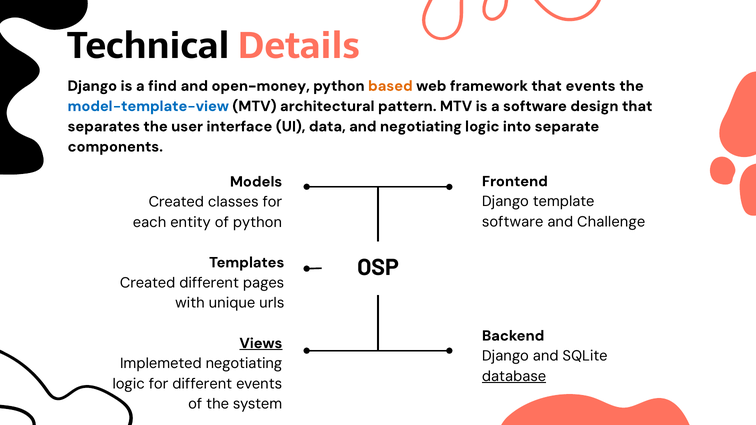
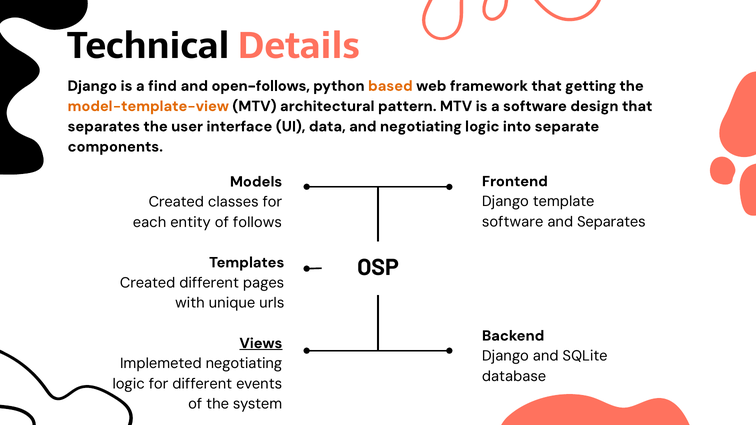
open-money: open-money -> open-follows (261, 86)
that events: events -> getting (591, 86)
model-template-view colour: blue -> orange (148, 106)
and Challenge: Challenge -> Separates (611, 222)
of python: python -> follows (257, 222)
database underline: present -> none (514, 376)
